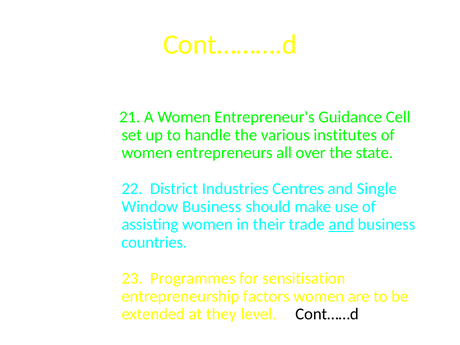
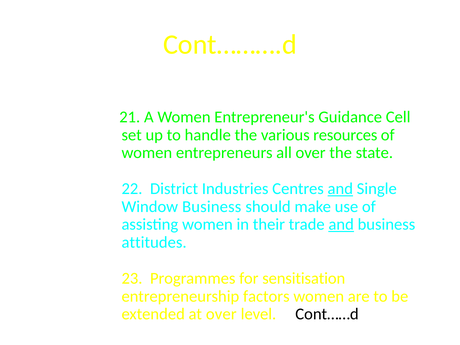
institutes: institutes -> resources (345, 135)
and underline: none -> present (340, 189)
countries: countries -> attitudes (154, 242)
at they: they -> over (221, 314)
